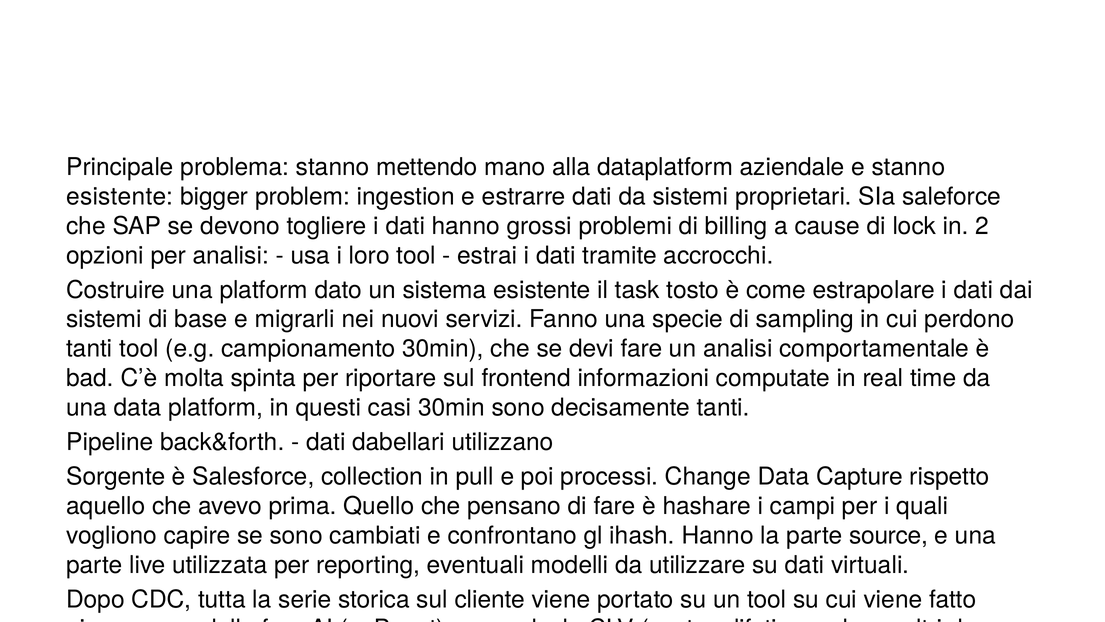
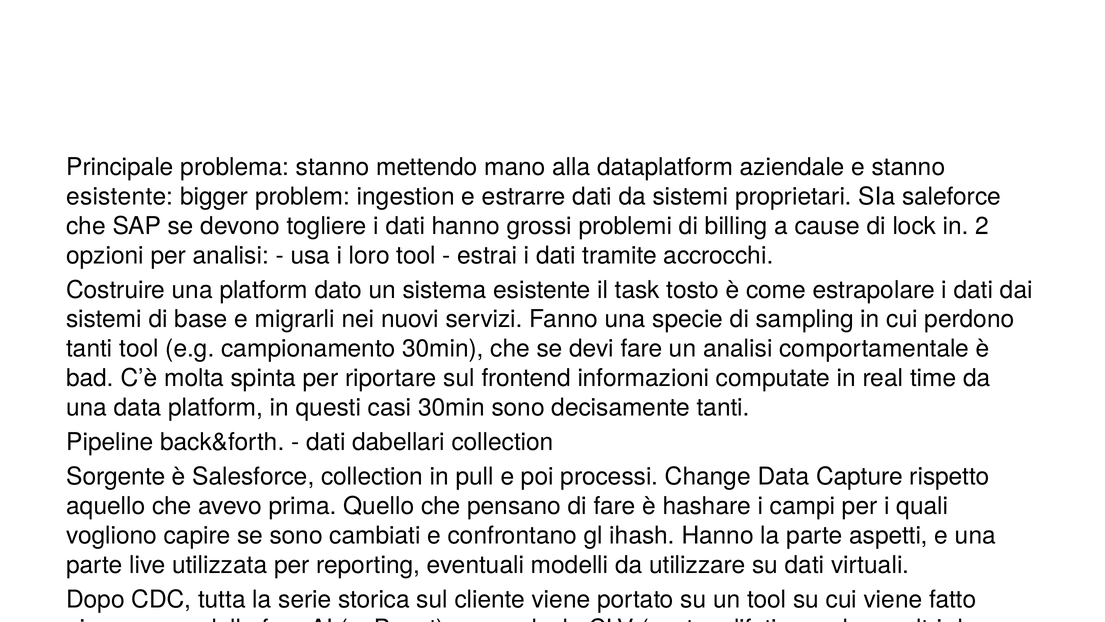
dabellari utilizzano: utilizzano -> collection (502, 442)
parte source: source -> aspetti (889, 535)
